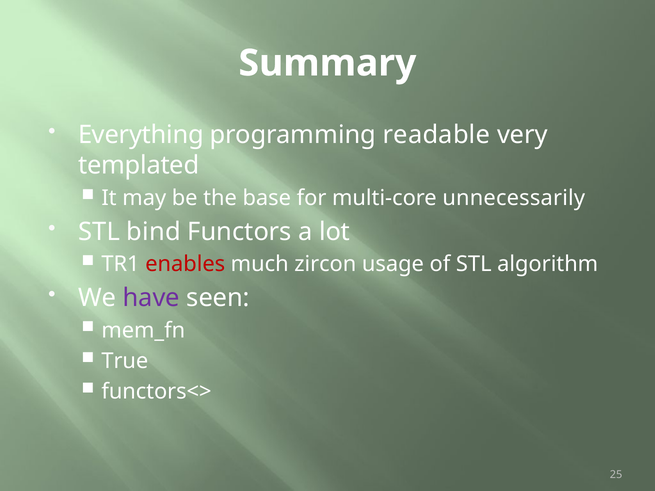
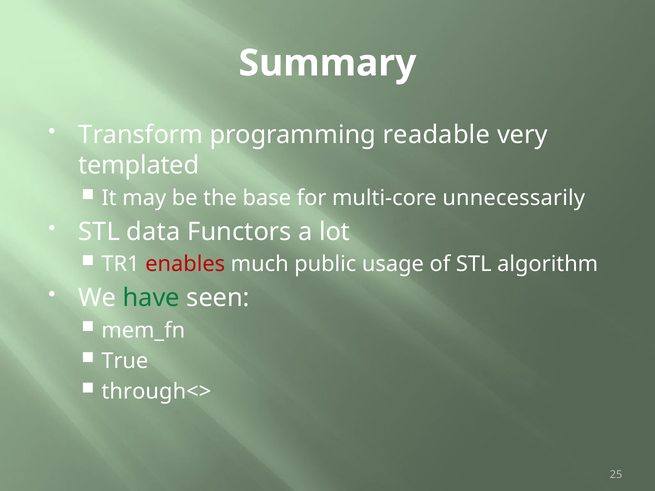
Everything: Everything -> Transform (141, 135)
bind: bind -> data (154, 232)
zircon: zircon -> public (325, 264)
have colour: purple -> green (151, 298)
functors<>: functors<> -> through<> (156, 392)
